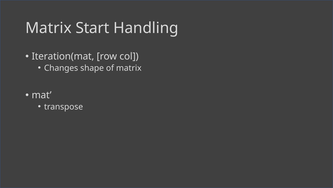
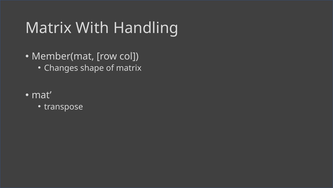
Start: Start -> With (92, 28)
Iteration(mat: Iteration(mat -> Member(mat (63, 56)
